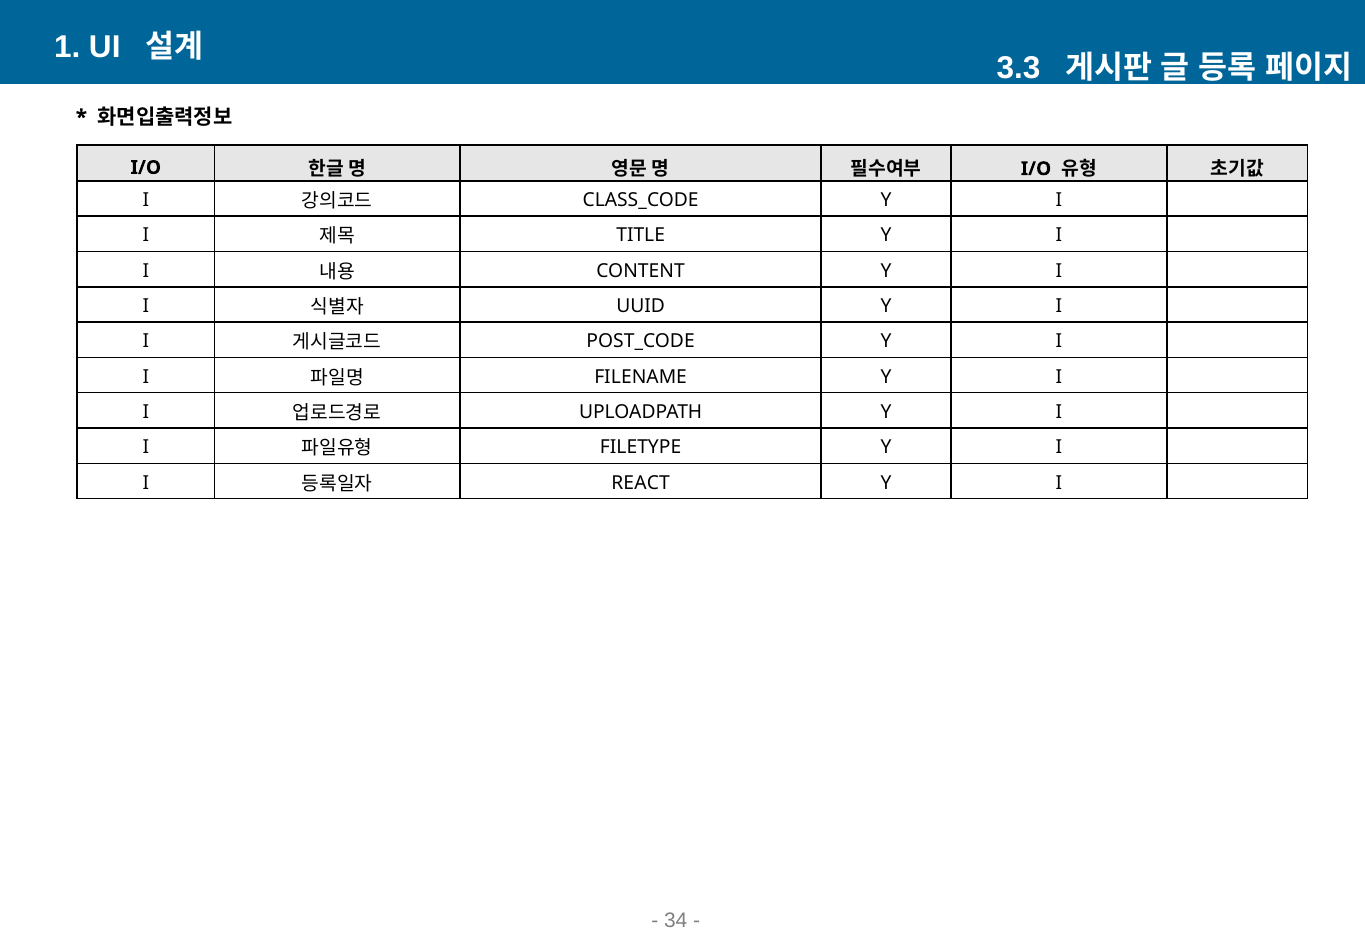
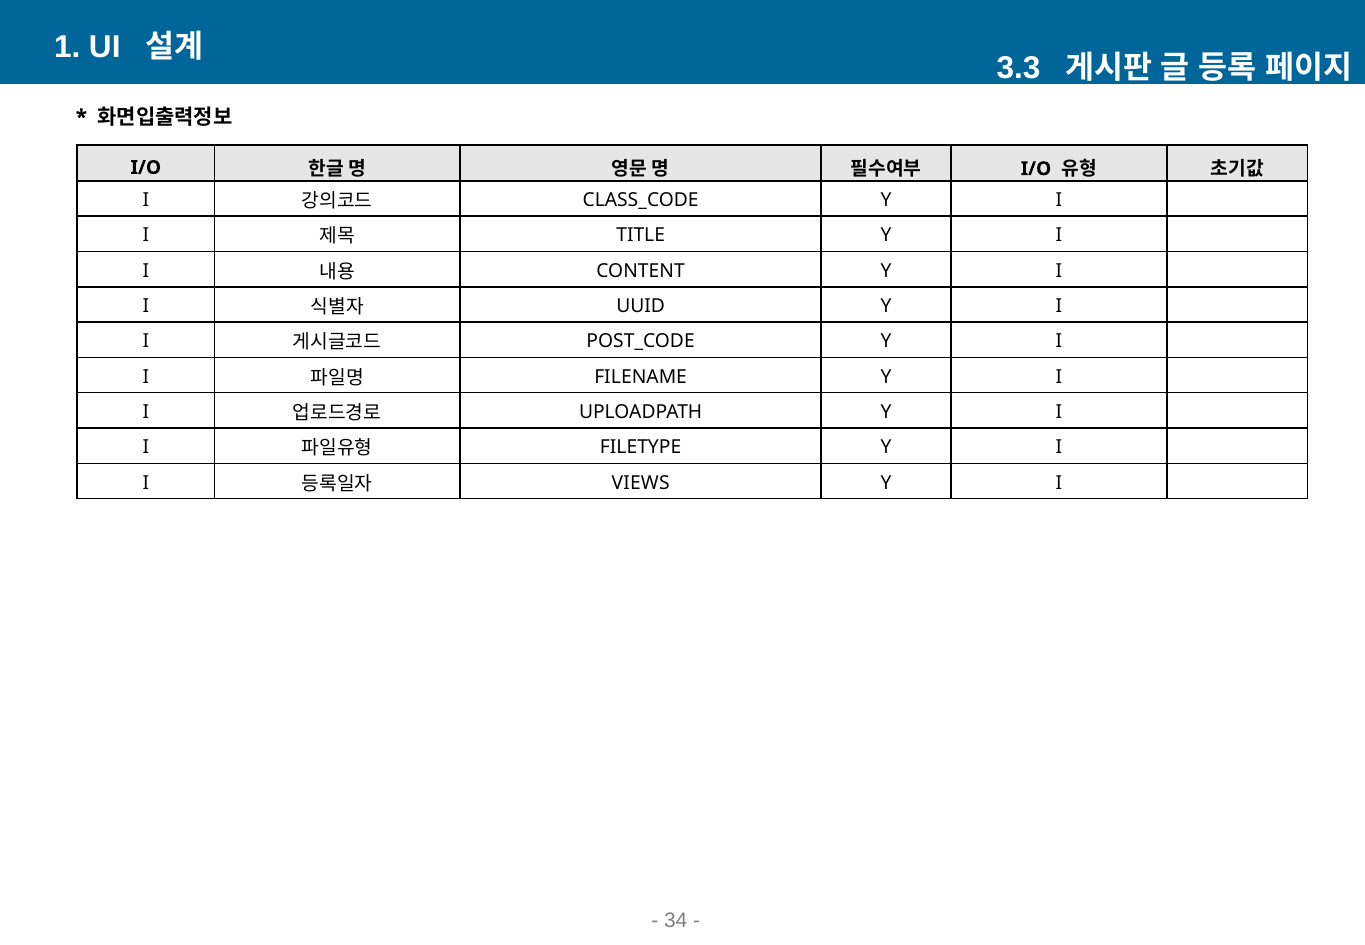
REACT: REACT -> VIEWS (641, 483)
